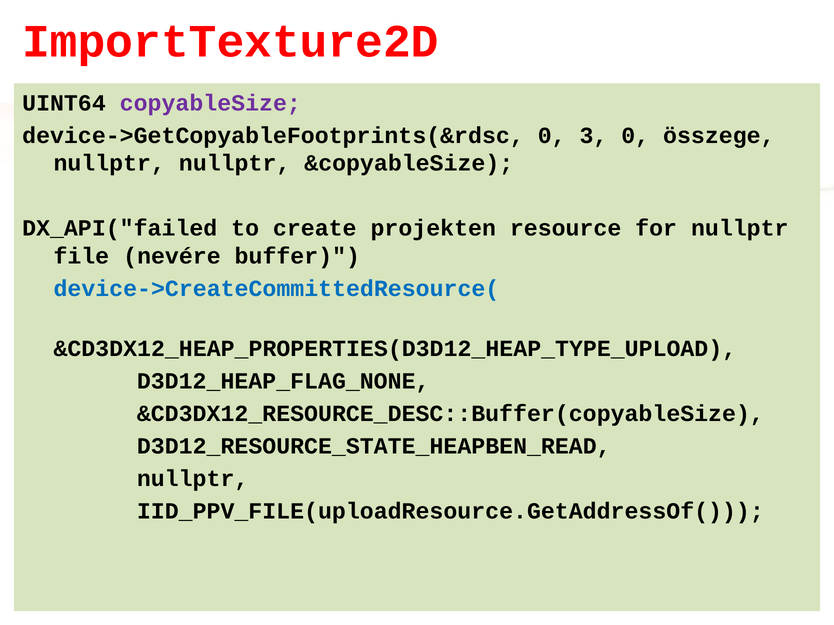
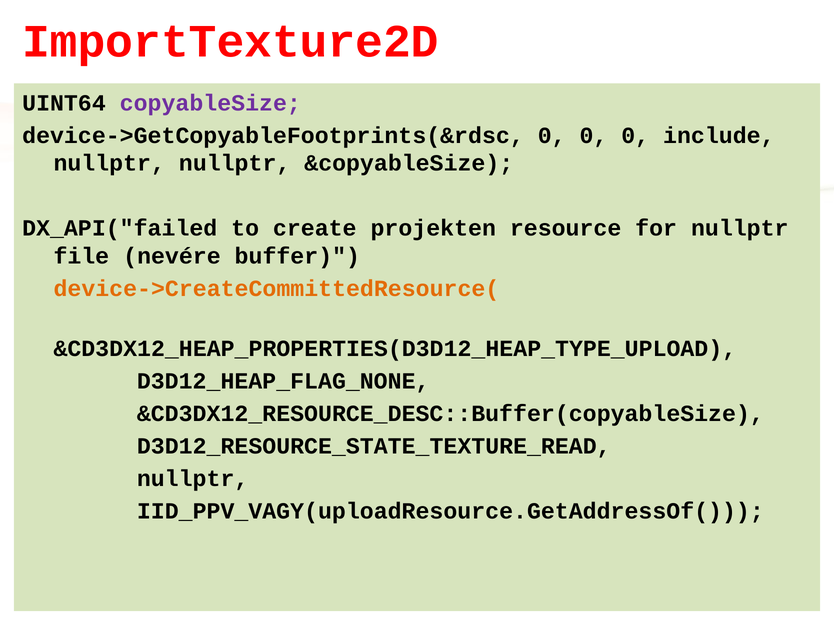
device->GetCopyableFootprints(&rdsc 0 3: 3 -> 0 (593, 136)
összege: összege -> include (719, 136)
device->CreateCommittedResource( colour: blue -> orange (276, 289)
D3D12_RESOURCE_STATE_HEAPBEN_READ: D3D12_RESOURCE_STATE_HEAPBEN_READ -> D3D12_RESOURCE_STATE_TEXTURE_READ (374, 446)
IID_PPV_FILE(uploadResource.GetAddressOf(: IID_PPV_FILE(uploadResource.GetAddressOf( -> IID_PPV_VAGY(uploadResource.GetAddressOf( (450, 511)
